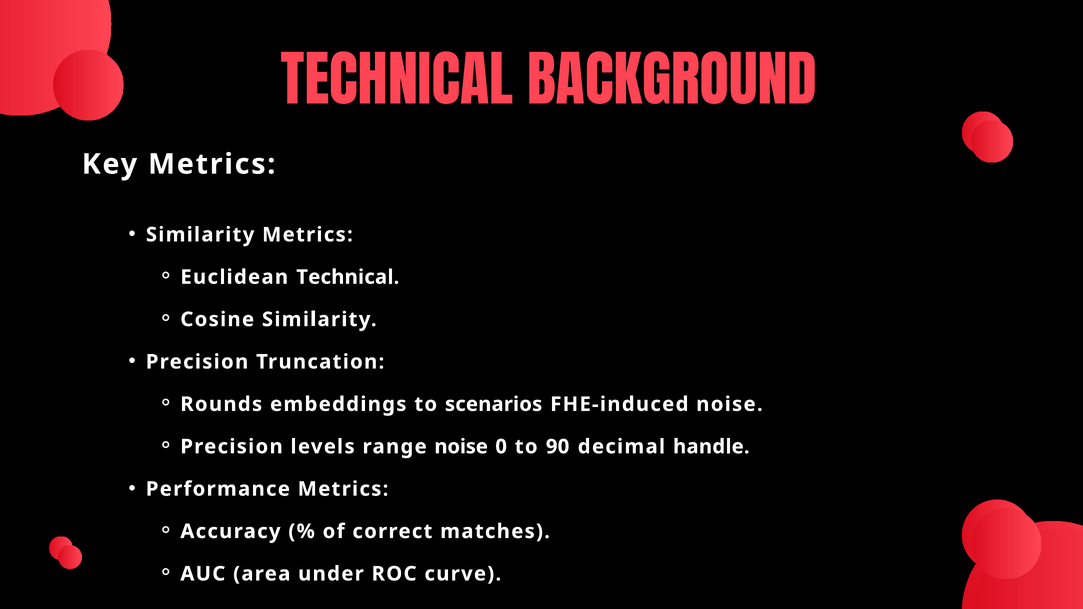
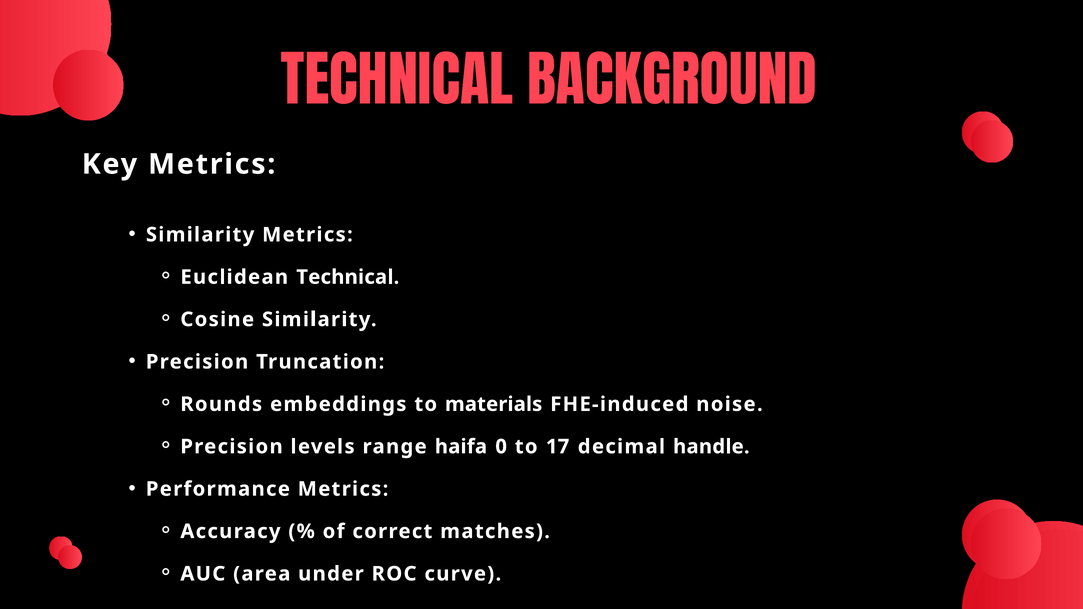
scenarios: scenarios -> materials (494, 404)
range noise: noise -> haifa (461, 447)
90: 90 -> 17 (558, 447)
